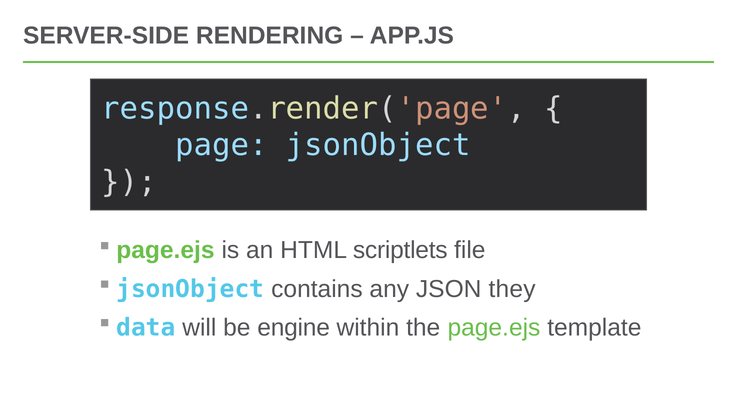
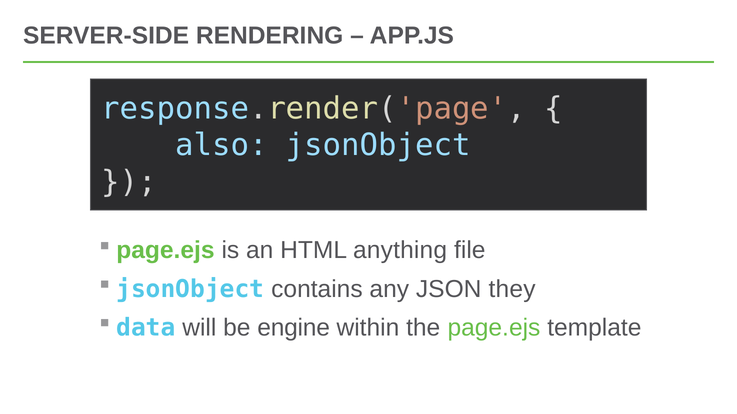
page: page -> also (221, 145)
scriptlets: scriptlets -> anything (400, 251)
